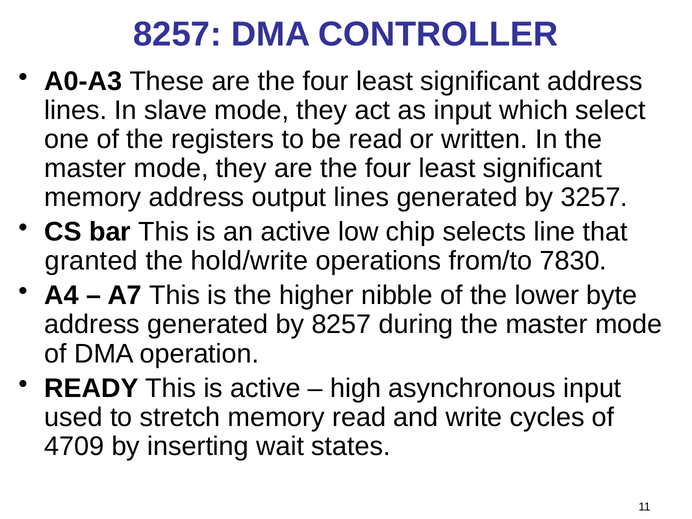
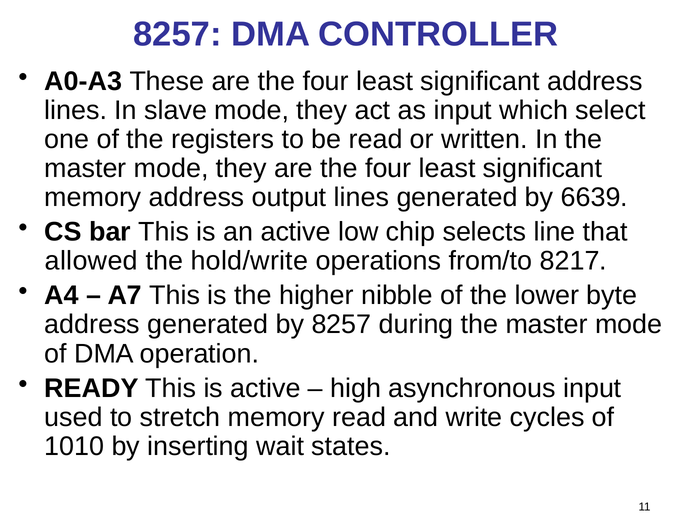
3257: 3257 -> 6639 (594, 198)
granted: granted -> allowed (91, 261)
7830: 7830 -> 8217 (573, 261)
4709: 4709 -> 1010 (74, 446)
